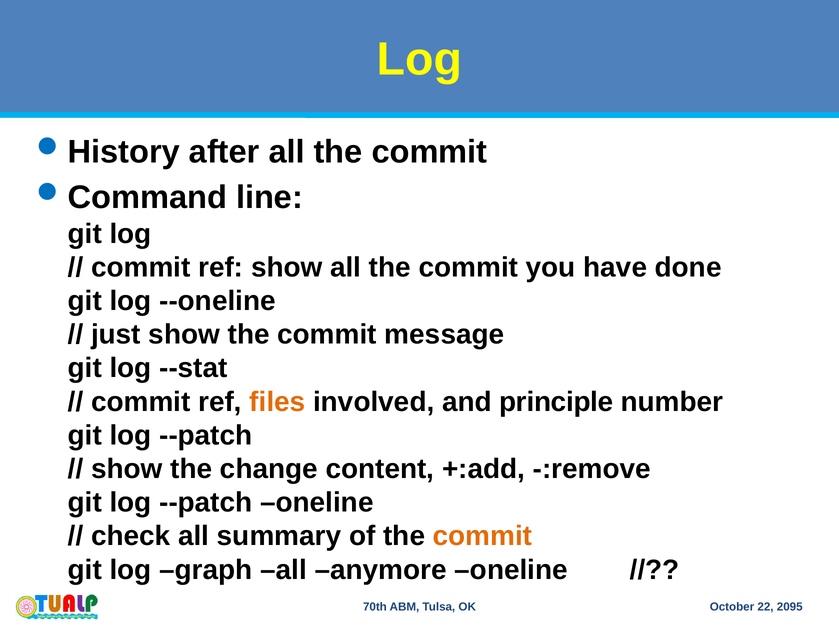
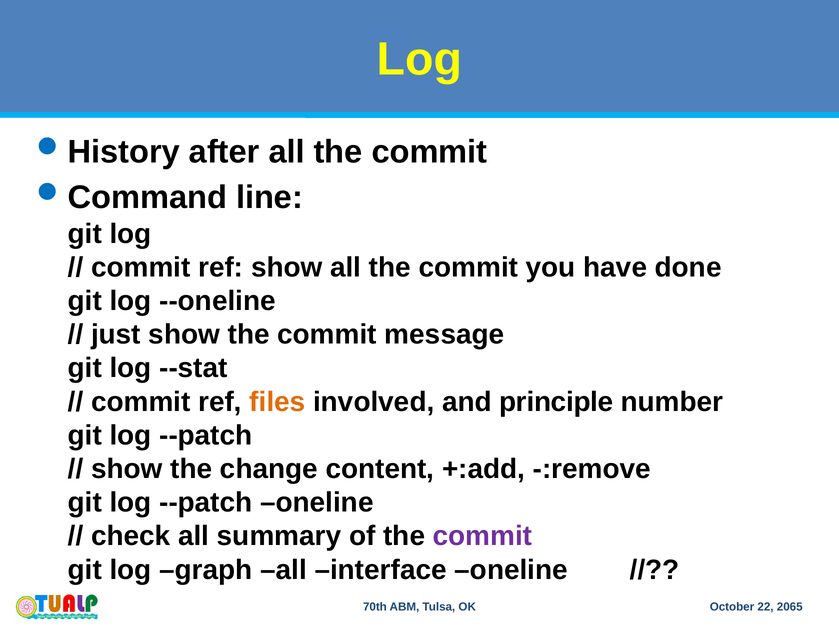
commit colour: orange -> purple (483, 536)
anymore: anymore -> interface (381, 569)
2095: 2095 -> 2065 (790, 606)
